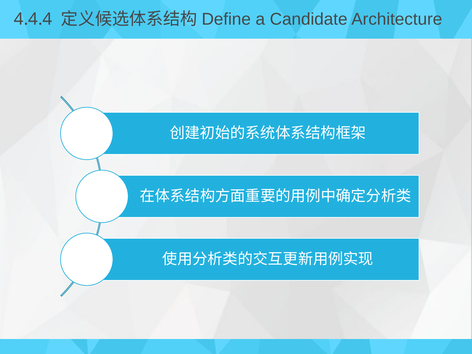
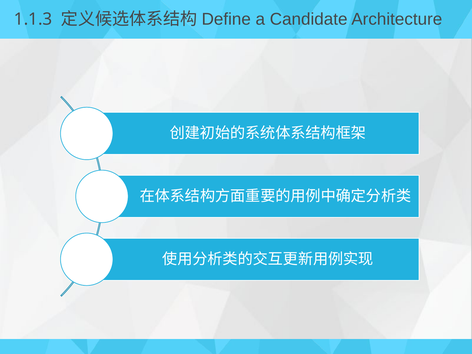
4.4.4: 4.4.4 -> 1.1.3 (33, 19)
